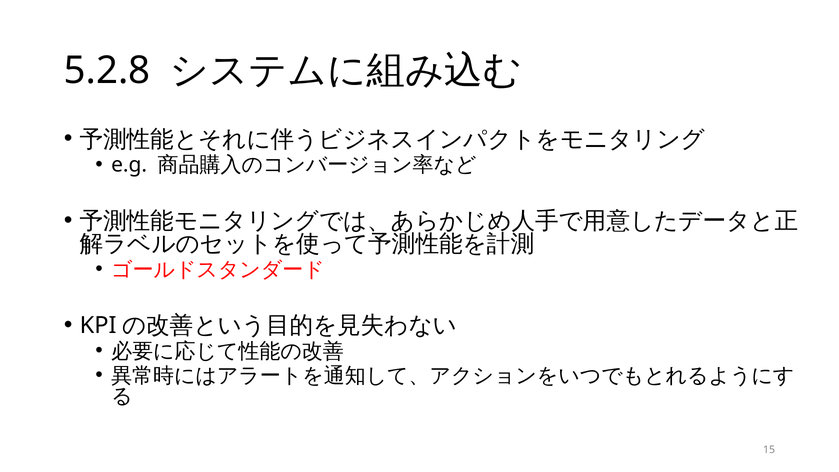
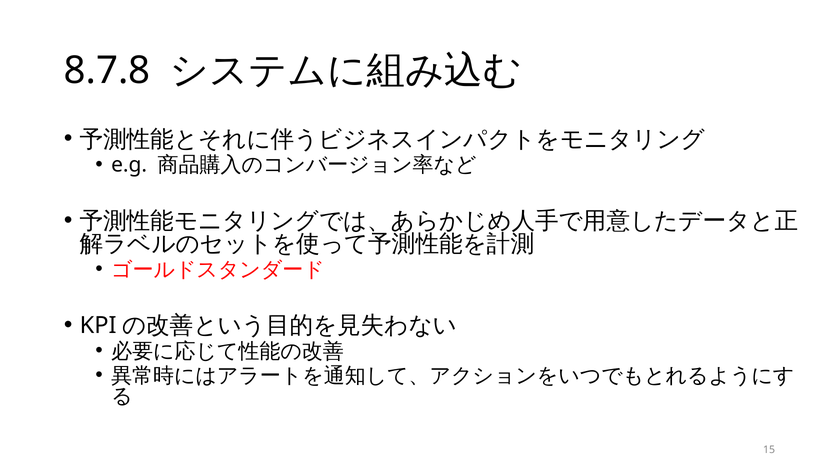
5.2.8: 5.2.8 -> 8.7.8 (107, 70)
